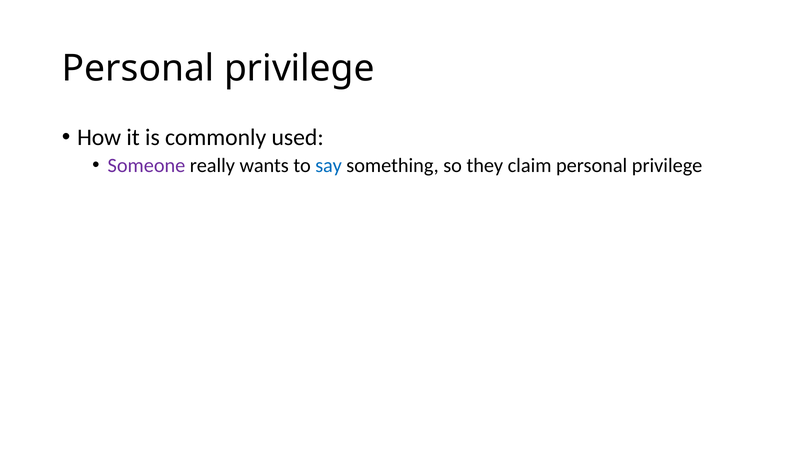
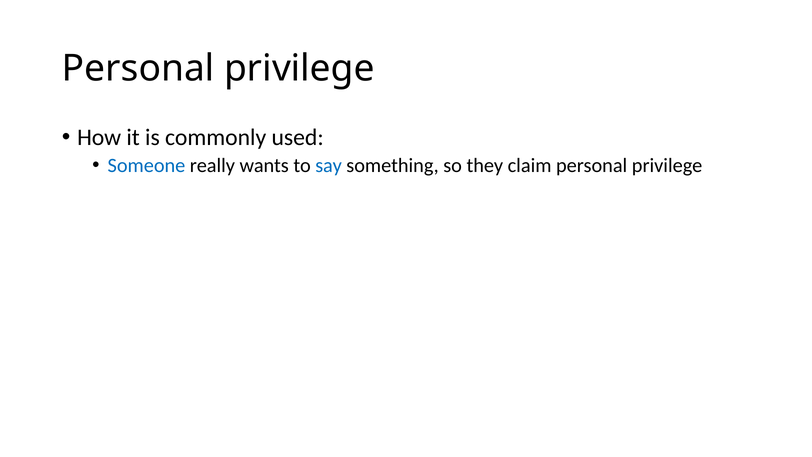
Someone colour: purple -> blue (146, 165)
